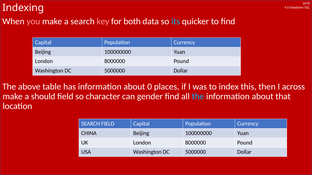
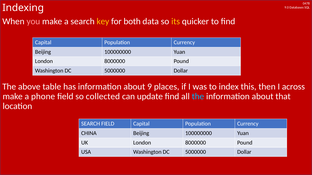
key colour: pink -> yellow (103, 21)
its colour: light blue -> yellow (176, 21)
0: 0 -> 9 (150, 87)
should: should -> phone (43, 97)
character: character -> collected (103, 97)
gender: gender -> update (150, 97)
